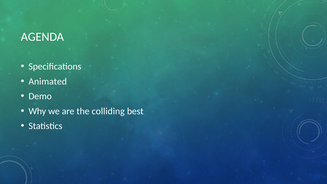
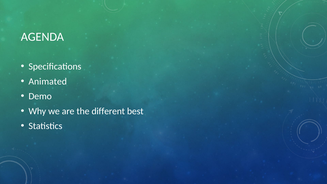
colliding: colliding -> different (108, 111)
